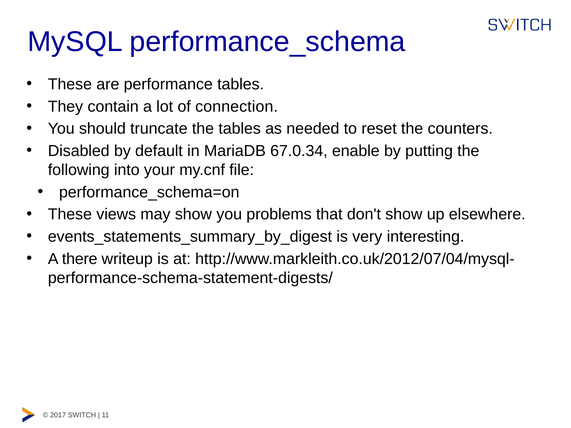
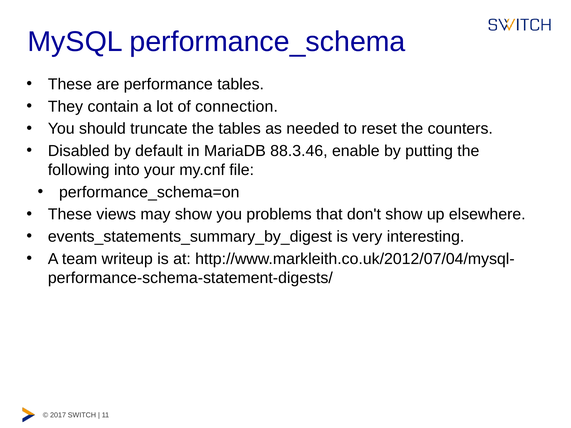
67.0.34: 67.0.34 -> 88.3.46 (299, 151)
there: there -> team (80, 259)
